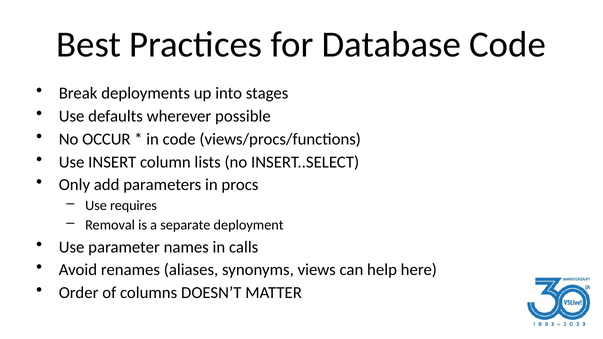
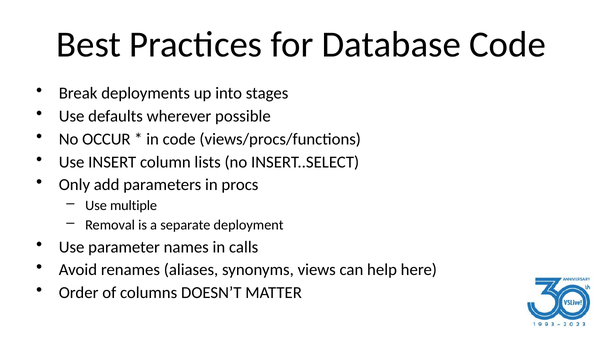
requires: requires -> multiple (133, 206)
